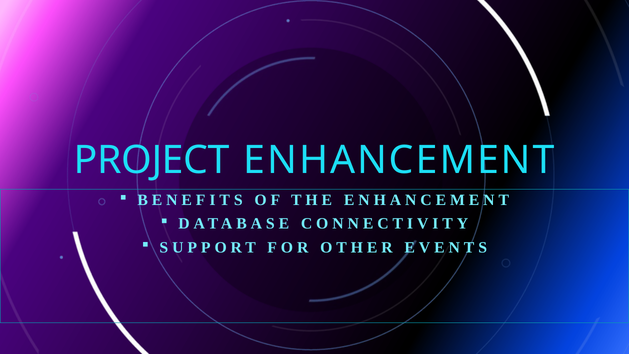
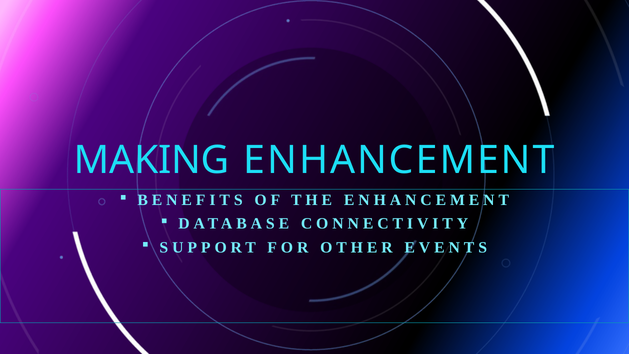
PROJECT: PROJECT -> MAKING (152, 160)
